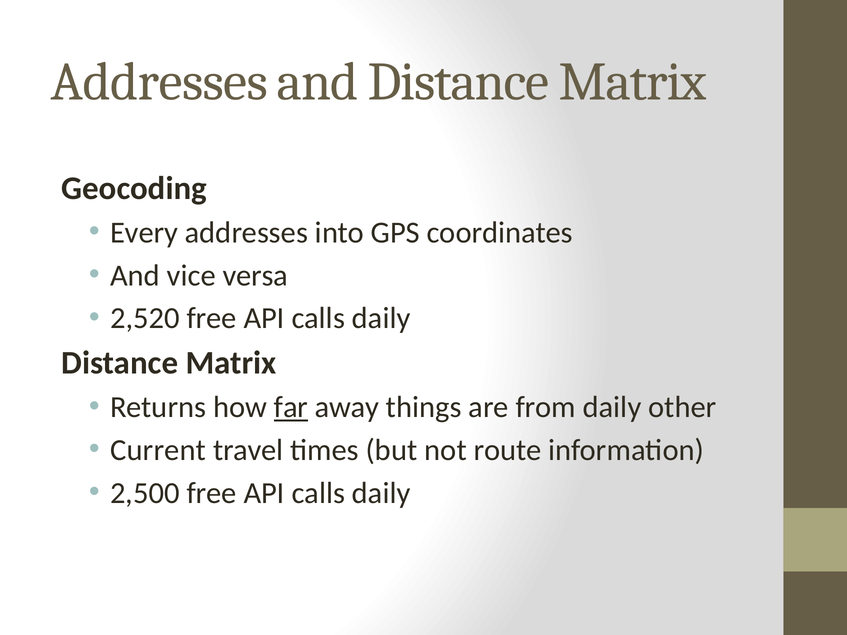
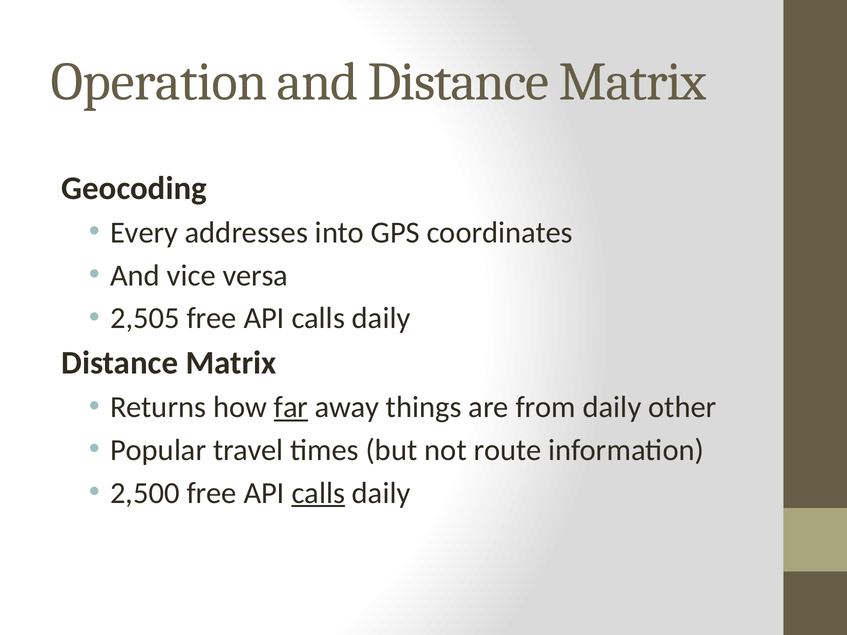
Addresses: Addresses -> Operation (159, 82)
2,520: 2,520 -> 2,505 (145, 318)
Current: Current -> Popular (158, 450)
calls underline: none -> present (318, 493)
